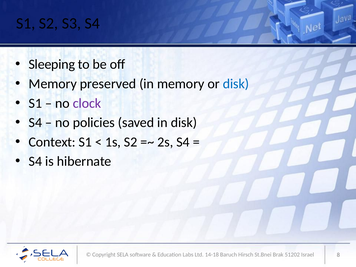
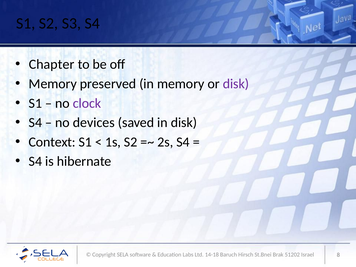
Sleeping: Sleeping -> Chapter (52, 64)
disk colour: blue -> purple (236, 84)
policies: policies -> devices (94, 123)
